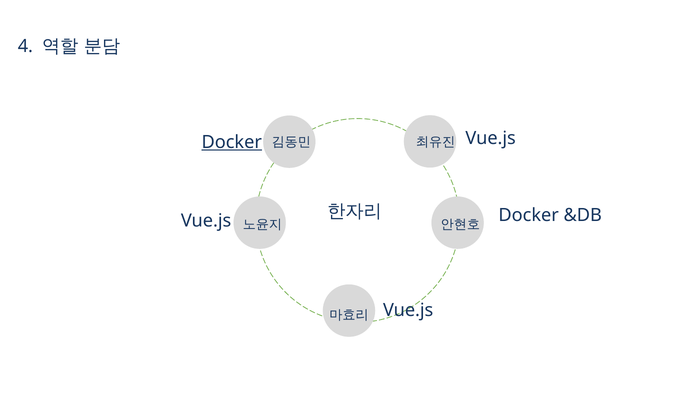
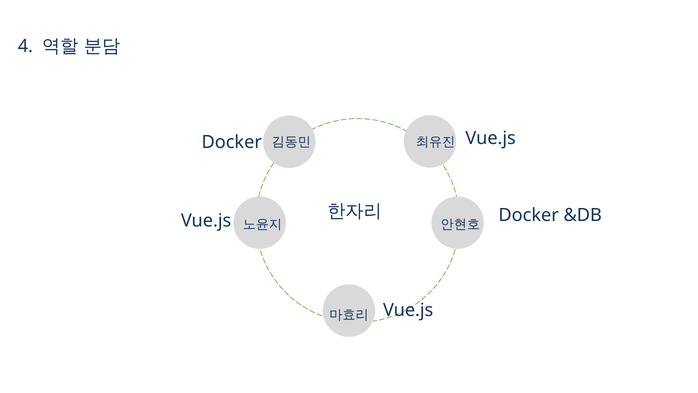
Docker underline: present -> none (232, 142)
